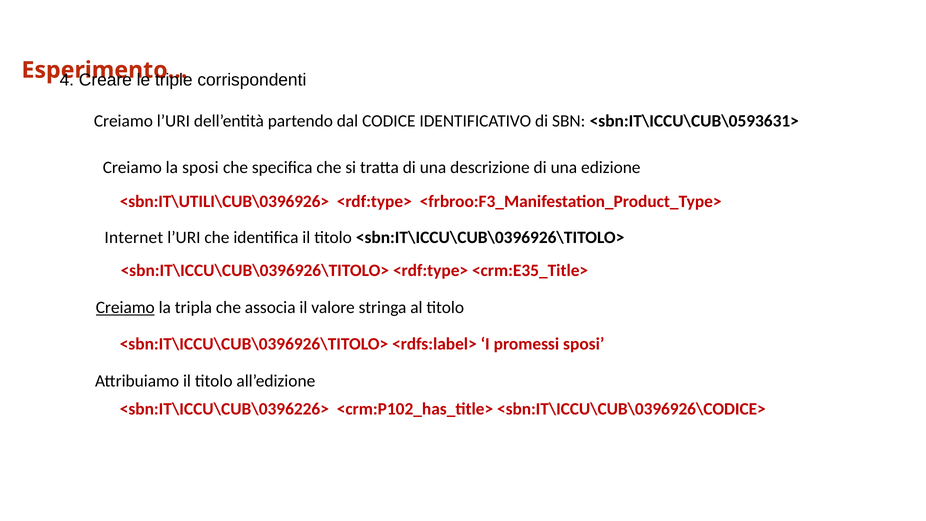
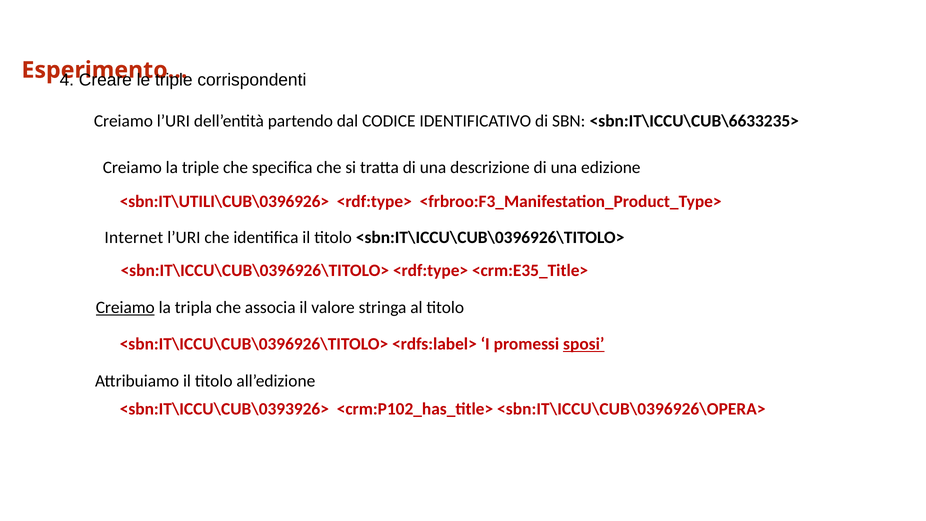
<sbn:IT\ICCU\CUB\0593631>: <sbn:IT\ICCU\CUB\0593631> -> <sbn:IT\ICCU\CUB\6633235> (694, 121)
la sposi: sposi -> triple (201, 167)
sposi underline: none -> present (584, 344)
<sbn:IT\ICCU\CUB\0396226>: <sbn:IT\ICCU\CUB\0396226> -> <sbn:IT\ICCU\CUB\0393926> (224, 409)
<sbn:IT\ICCU\CUB\0396926\CODICE>: <sbn:IT\ICCU\CUB\0396926\CODICE> -> <sbn:IT\ICCU\CUB\0396926\OPERA> (631, 409)
